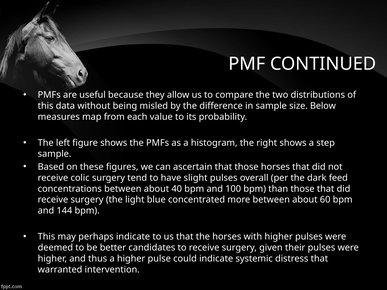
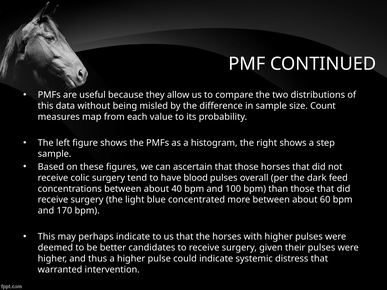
Below: Below -> Count (323, 106)
slight: slight -> blood (196, 178)
144: 144 -> 170 (64, 211)
